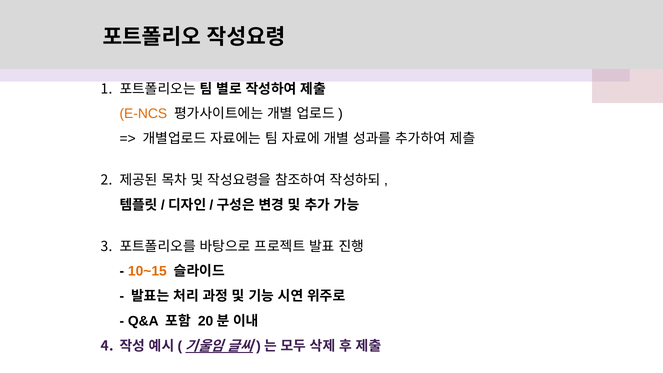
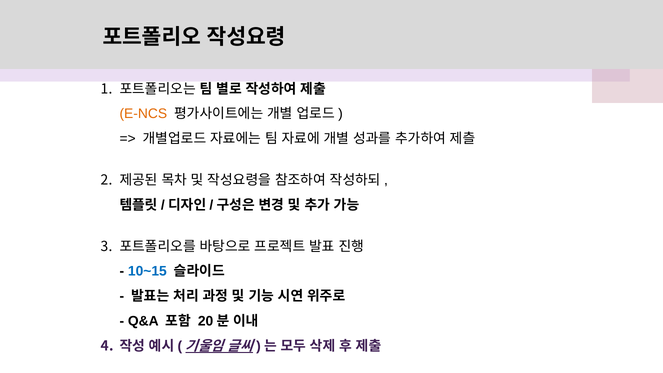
10~15 colour: orange -> blue (147, 271)
